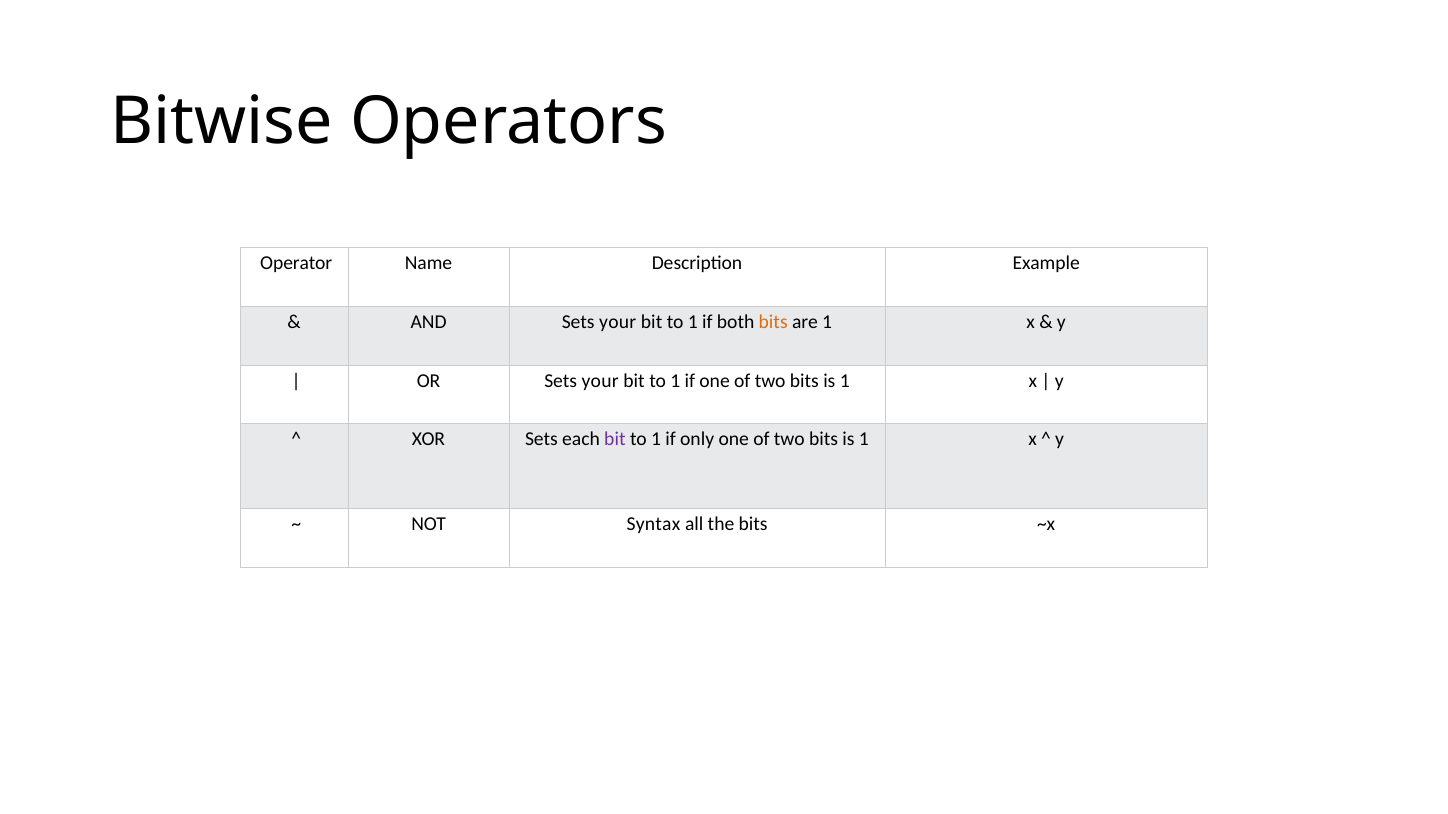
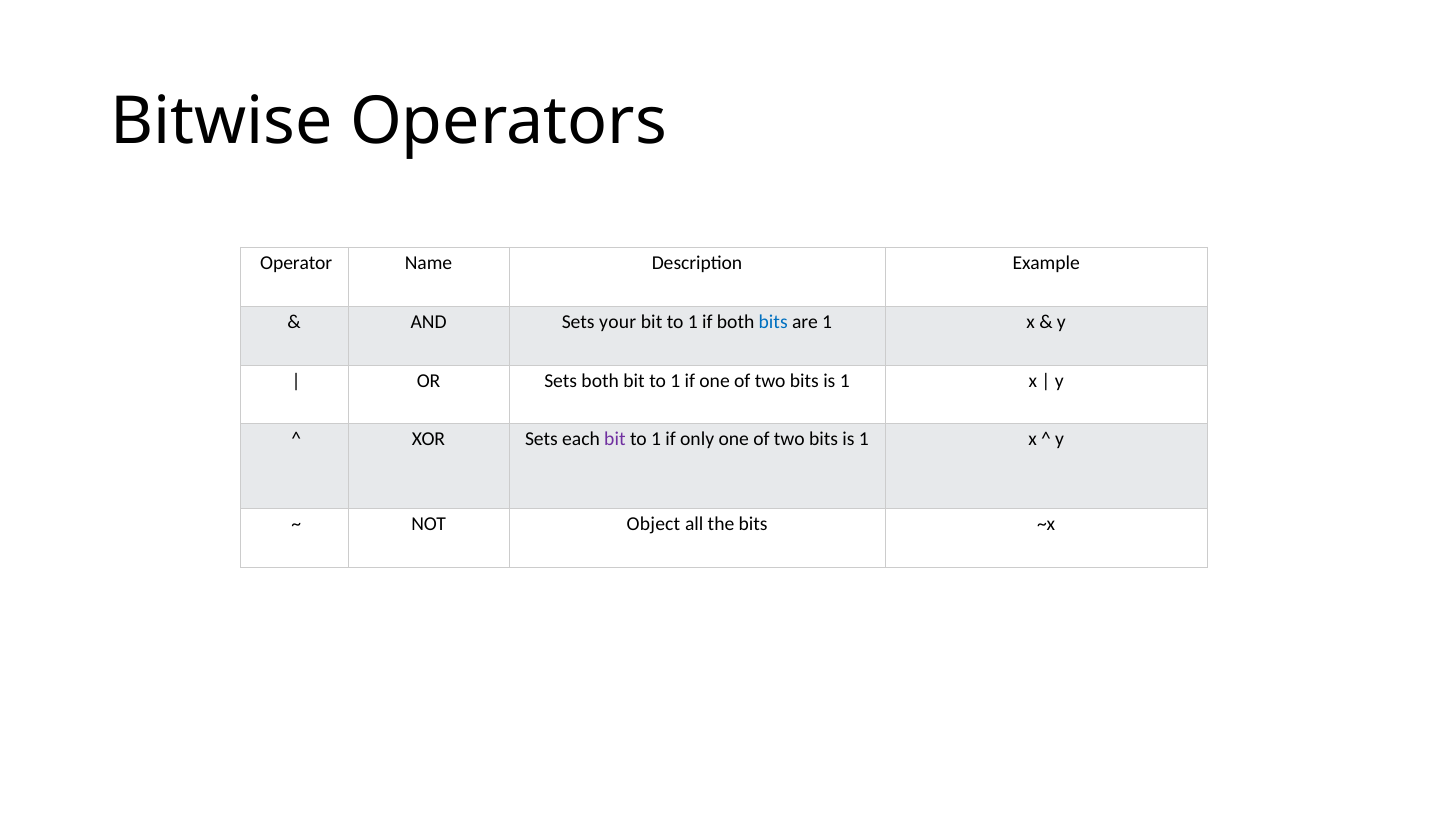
bits colour: orange -> blue (773, 322)
OR Sets your: your -> both (600, 381)
Syntax: Syntax -> Object (653, 524)
